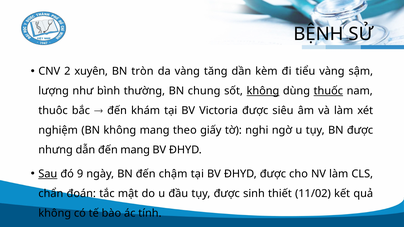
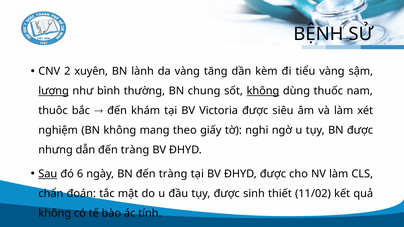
tròn: tròn -> lành (143, 71)
lượng underline: none -> present (54, 91)
thuốc underline: present -> none (328, 91)
dẫn đến mang: mang -> tràng (135, 150)
9: 9 -> 6 (80, 174)
BN đến chậm: chậm -> tràng (173, 174)
